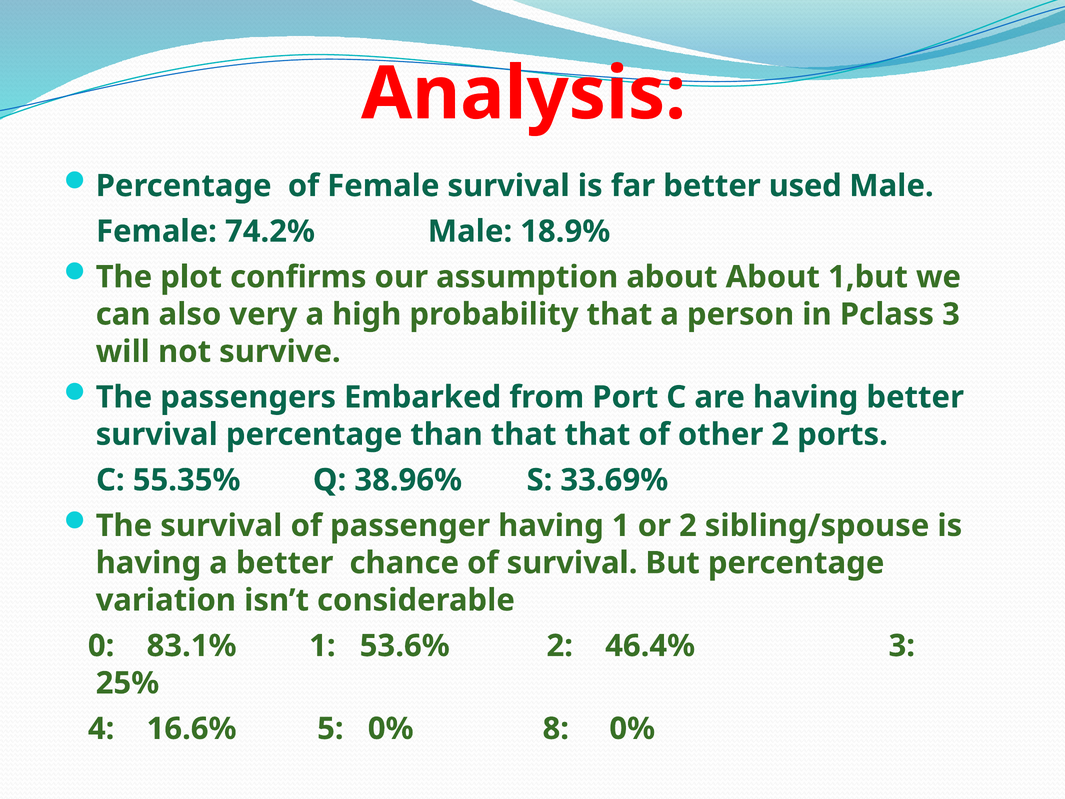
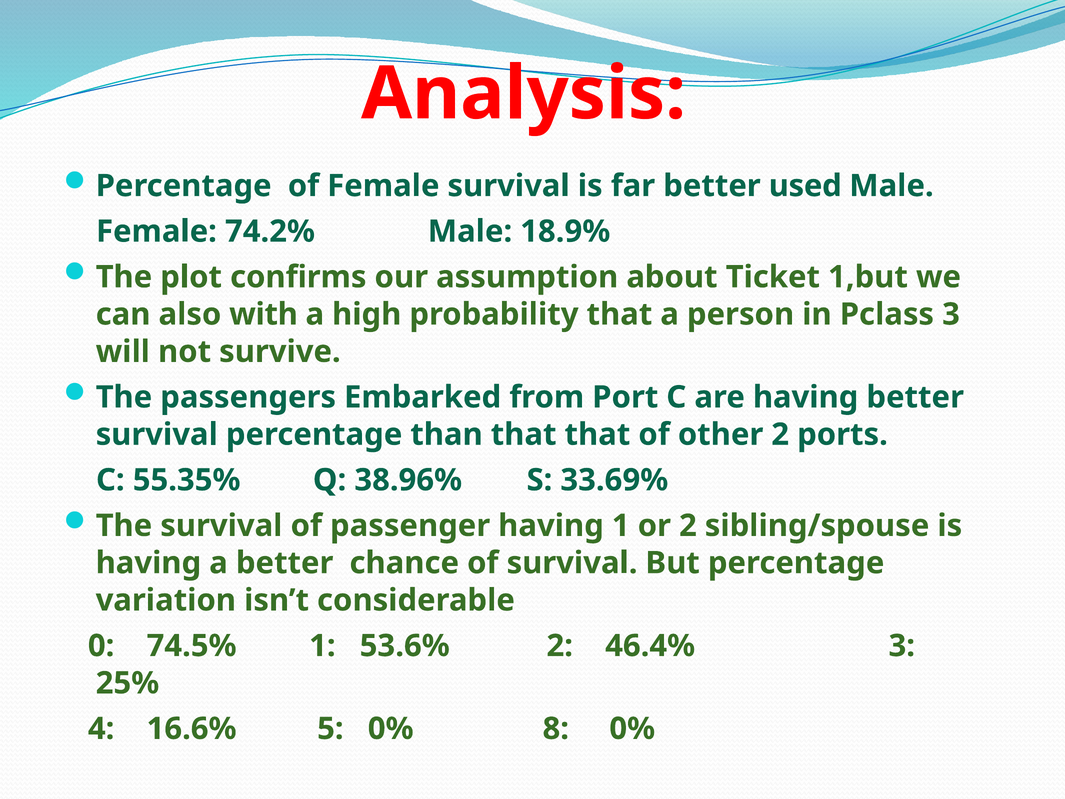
about About: About -> Ticket (773, 277)
very: very -> with (264, 314)
83.1%: 83.1% -> 74.5% (192, 646)
